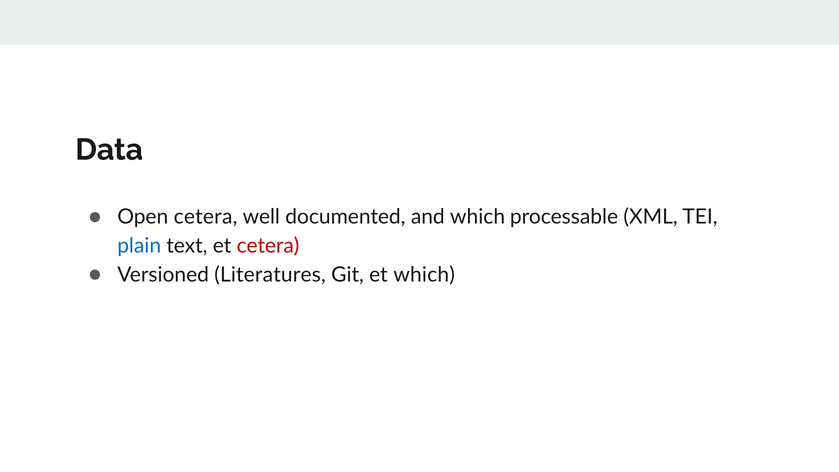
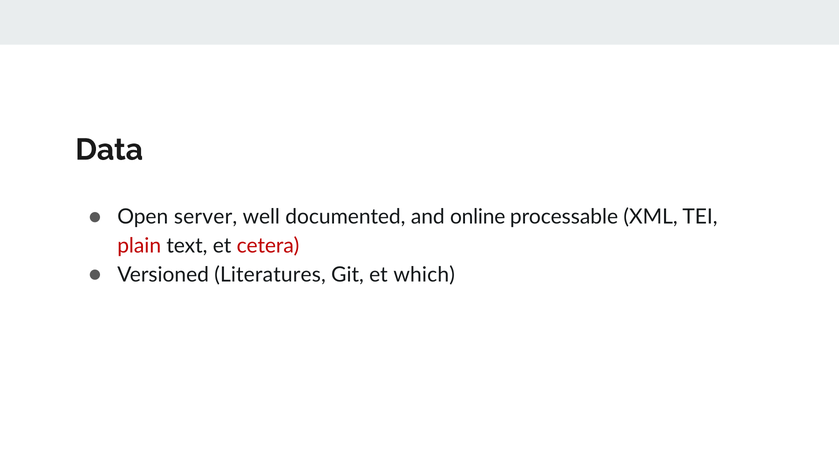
Open cetera: cetera -> server (206, 217)
and which: which -> online (478, 217)
plain colour: blue -> red (139, 246)
